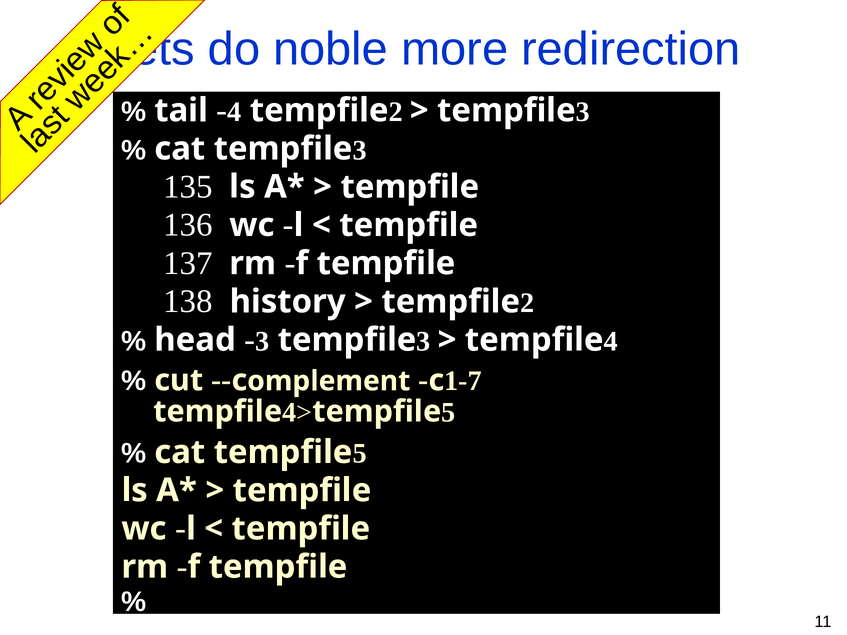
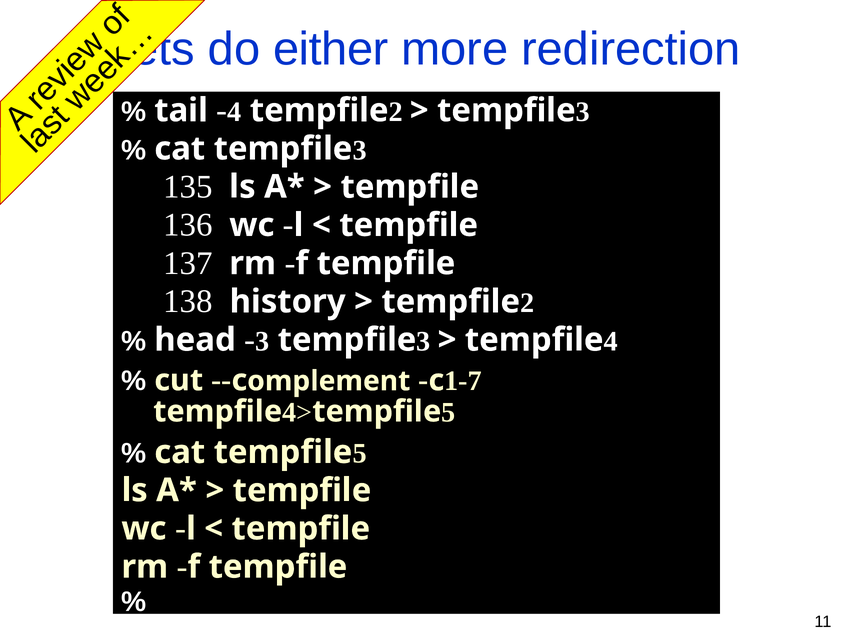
noble: noble -> either (331, 49)
